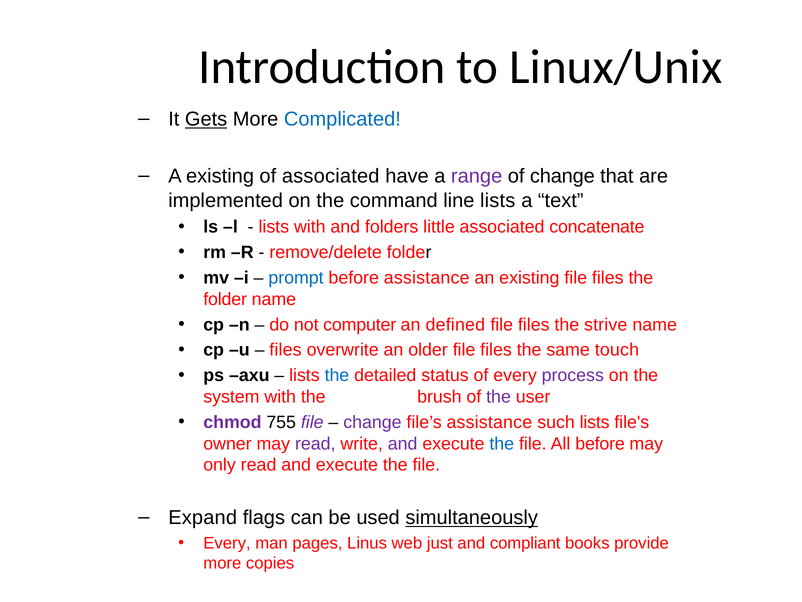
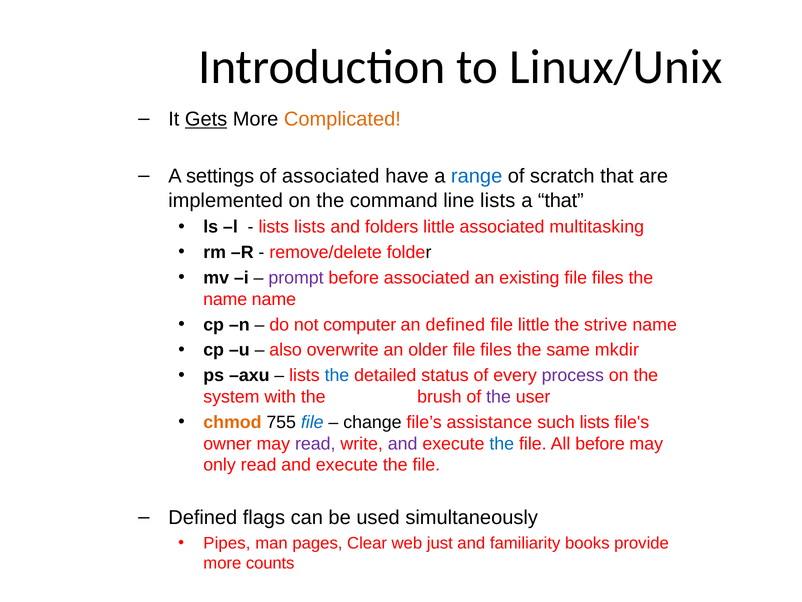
Complicated colour: blue -> orange (342, 119)
A existing: existing -> settings (220, 176)
range colour: purple -> blue (477, 176)
of change: change -> scratch (562, 176)
a text: text -> that (561, 200)
lists with: with -> lists (310, 227)
concatenate: concatenate -> multitasking (597, 227)
prompt colour: blue -> purple (296, 278)
before assistance: assistance -> associated (427, 278)
folder: folder -> name (225, 299)
files: files -> little (534, 324)
files: files -> also (286, 350)
touch: touch -> mkdir (617, 350)
chmod colour: purple -> orange (232, 422)
file colour: purple -> blue (312, 422)
change colour: purple -> black (372, 422)
Expand: Expand -> Defined (203, 517)
simultaneously underline: present -> none (472, 517)
Every: Every -> Pipes (227, 543)
Linus: Linus -> Clear (367, 543)
compliant: compliant -> familiarity (525, 543)
copies: copies -> counts (270, 563)
